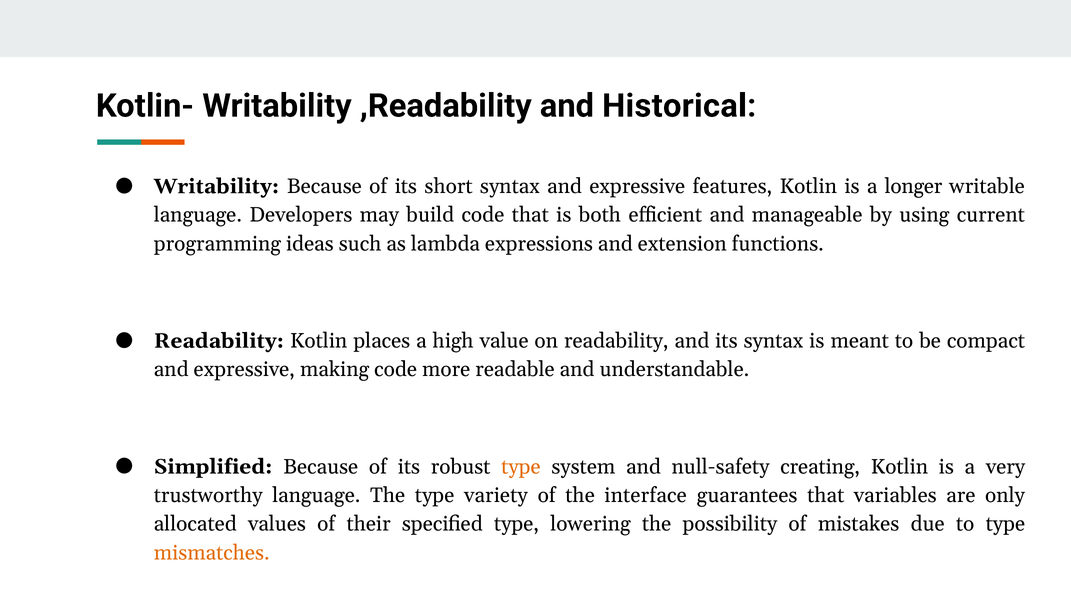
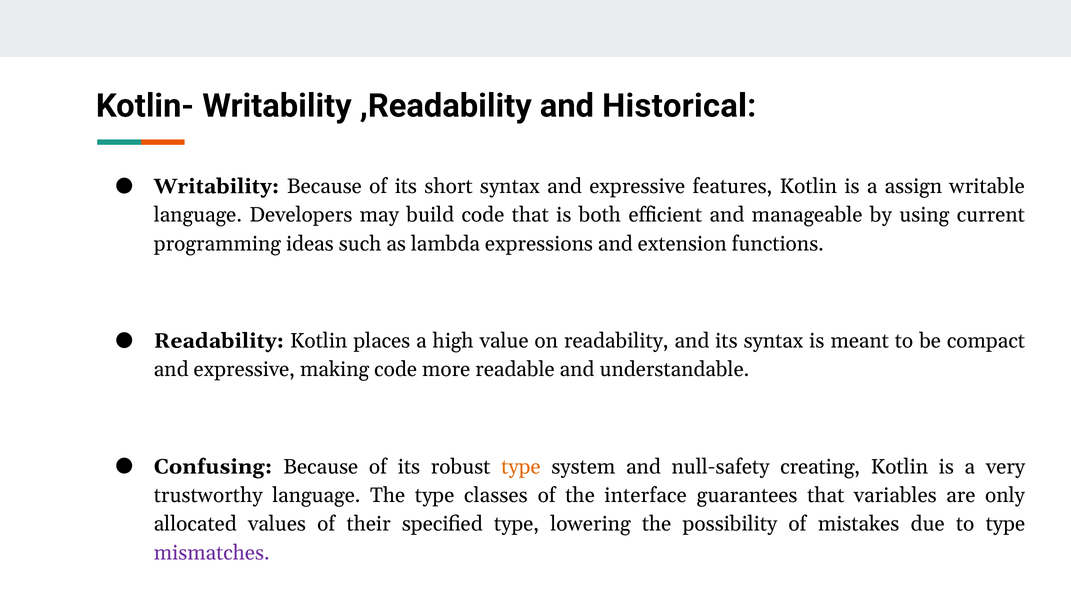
longer: longer -> assign (913, 186)
Simplified: Simplified -> Confusing (213, 467)
variety: variety -> classes (496, 496)
mismatches colour: orange -> purple (212, 553)
